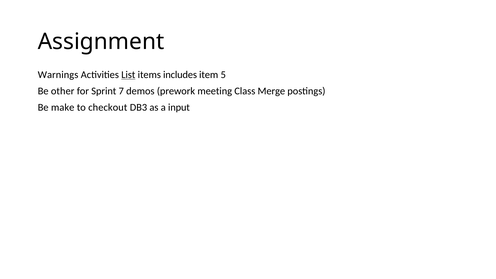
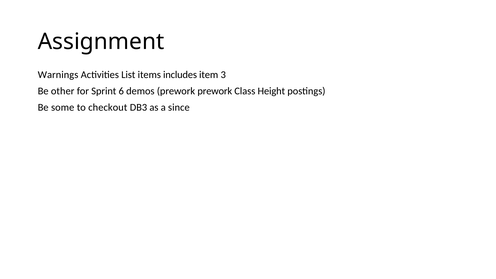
List underline: present -> none (128, 75)
5: 5 -> 3 (223, 75)
7: 7 -> 6 (121, 91)
prework meeting: meeting -> prework (215, 91)
Merge: Merge -> Height (271, 91)
make: make -> some (63, 107)
input: input -> since (179, 107)
